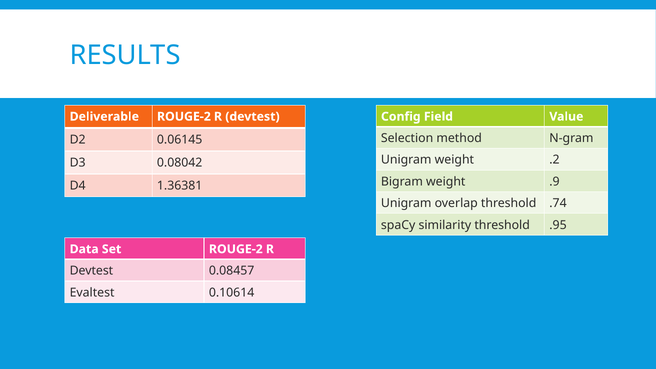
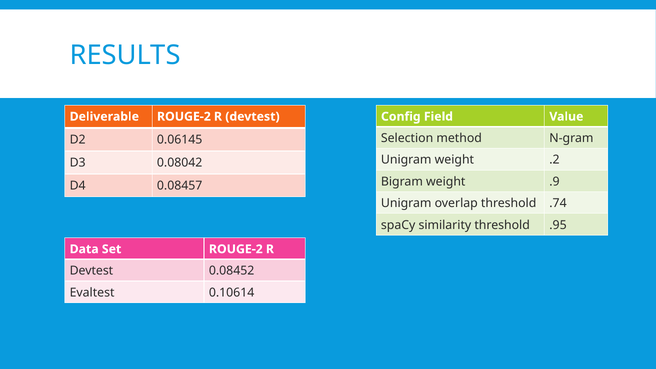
1.36381: 1.36381 -> 0.08457 (180, 185)
0.08457: 0.08457 -> 0.08452 (232, 271)
